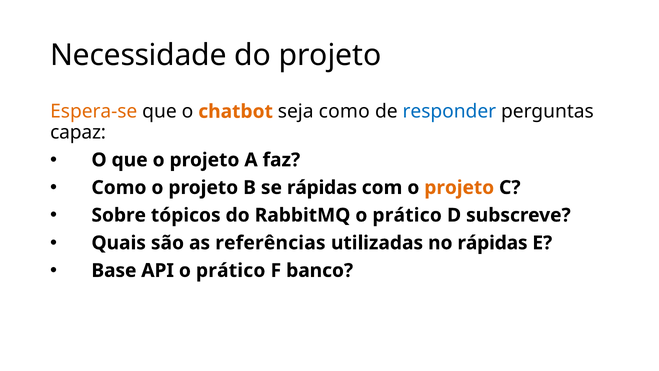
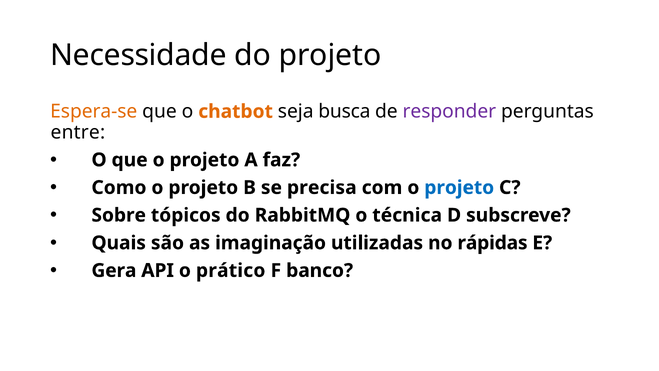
seja como: como -> busca (344, 111)
responder colour: blue -> purple (449, 111)
capaz: capaz -> entre (78, 132)
se rápidas: rápidas -> precisa (322, 187)
projeto colour: orange -> blue (459, 187)
RabbitMQ o prático: prático -> técnica (407, 215)
referências: referências -> imaginação (271, 243)
Base: Base -> Gera (114, 270)
